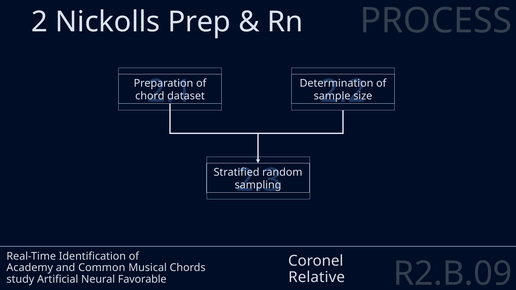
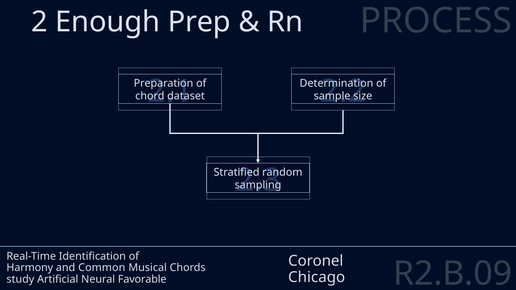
Nickolls: Nickolls -> Enough (108, 22)
Academy: Academy -> Harmony (30, 268)
Relative: Relative -> Chicago (317, 277)
